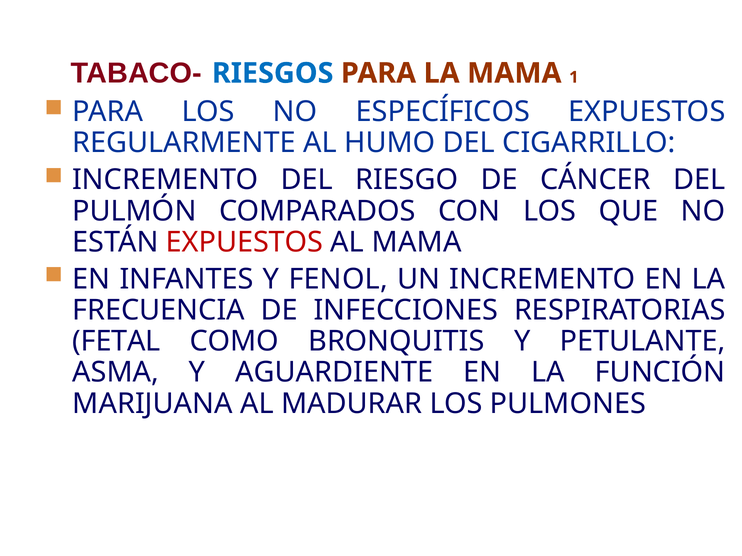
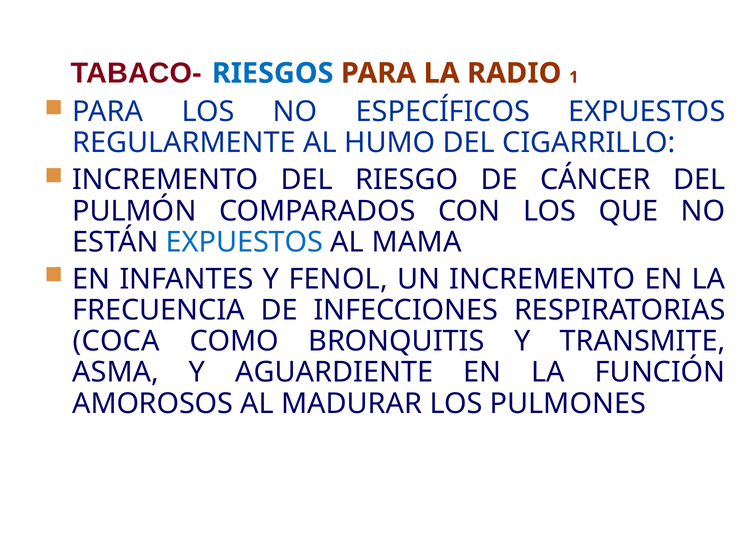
LA MAMA: MAMA -> RADIO (514, 73)
EXPUESTOS colour: red -> blue (244, 242)
FETAL: FETAL -> COCA (116, 342)
PETULANTE: PETULANTE -> TRANSMITE (643, 342)
MARIJUANA: MARIJUANA -> AMOROSOS (153, 404)
